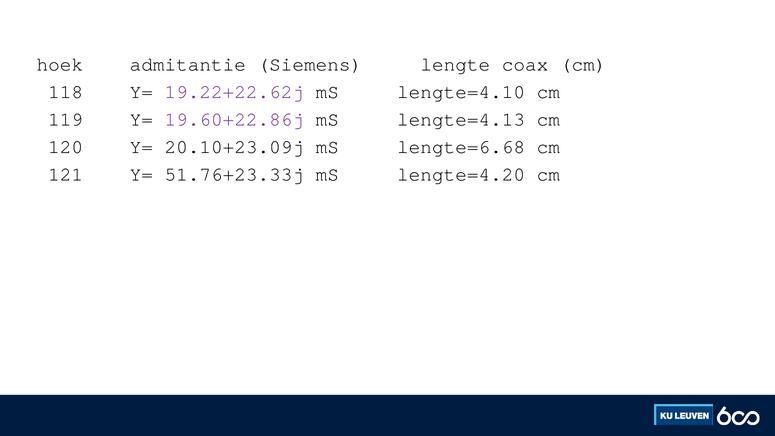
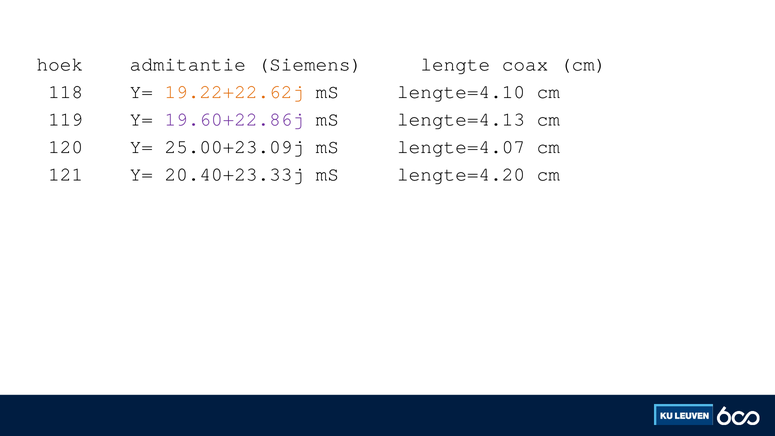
19.22+22.62j colour: purple -> orange (234, 92)
20.10+23.09j: 20.10+23.09j -> 25.00+23.09j (234, 147)
lengte=6.68: lengte=6.68 -> lengte=4.07 (461, 147)
51.76+23.33j: 51.76+23.33j -> 20.40+23.33j (234, 174)
